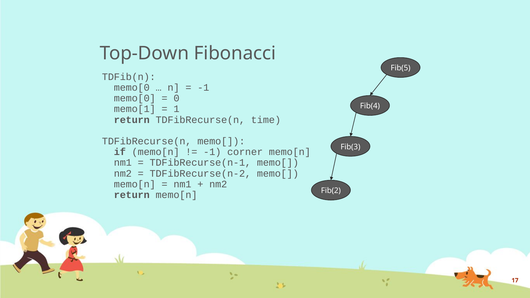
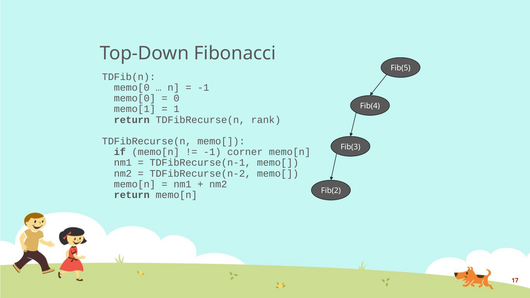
time: time -> rank (266, 120)
